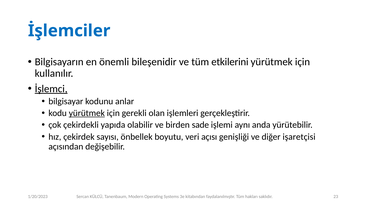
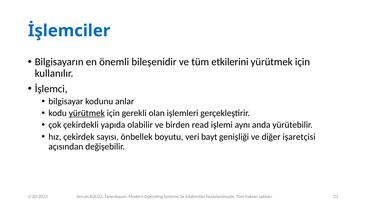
İşlemci underline: present -> none (51, 89)
sade: sade -> read (200, 125)
açısı: açısı -> bayt (209, 137)
